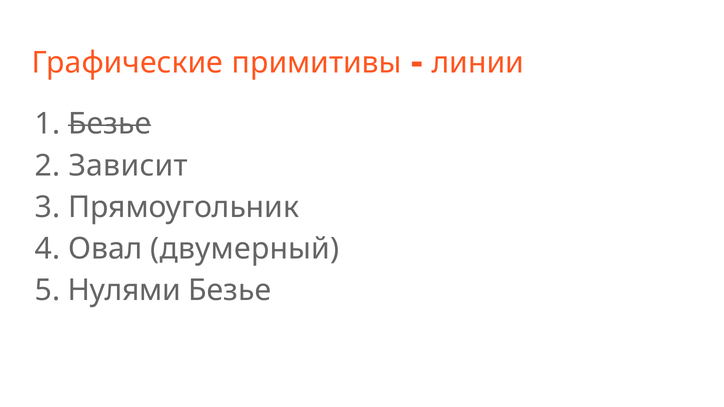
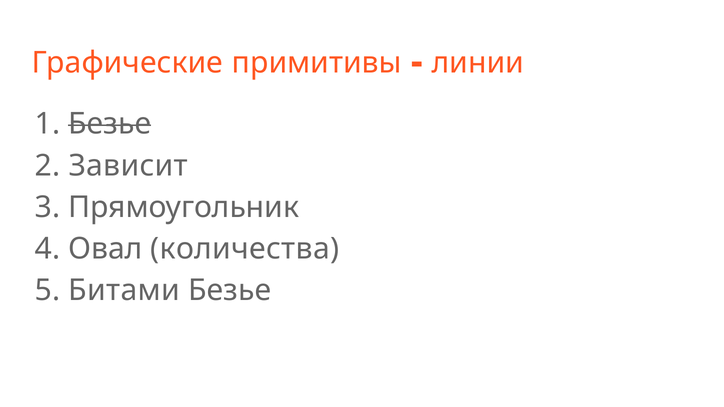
двумерный: двумерный -> количества (245, 249)
Нулями: Нулями -> Битами (124, 291)
